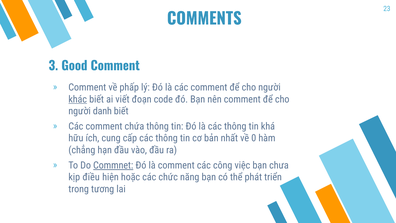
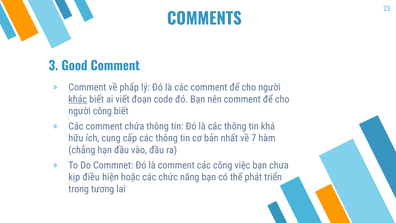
người danh: danh -> công (102, 111)
0: 0 -> 7 (254, 138)
Commnet underline: present -> none (113, 165)
